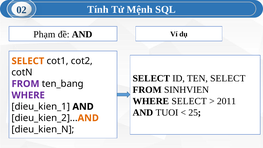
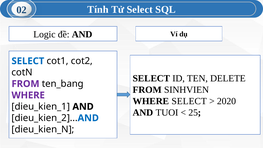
Tử Mệnh: Mệnh -> Select (140, 10)
Phạm: Phạm -> Logic (44, 34)
SELECT colour: orange -> blue (28, 61)
TEN SELECT: SELECT -> DELETE (228, 78)
2011: 2011 -> 2020 (226, 101)
AND colour: orange -> blue (88, 118)
